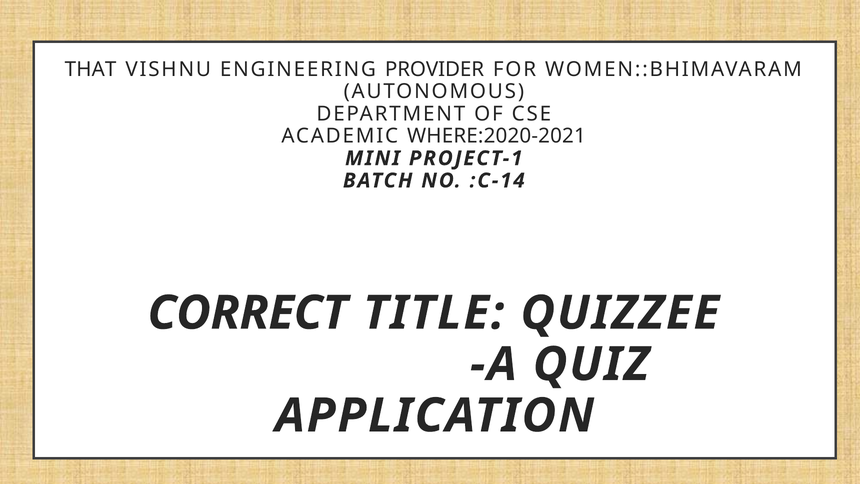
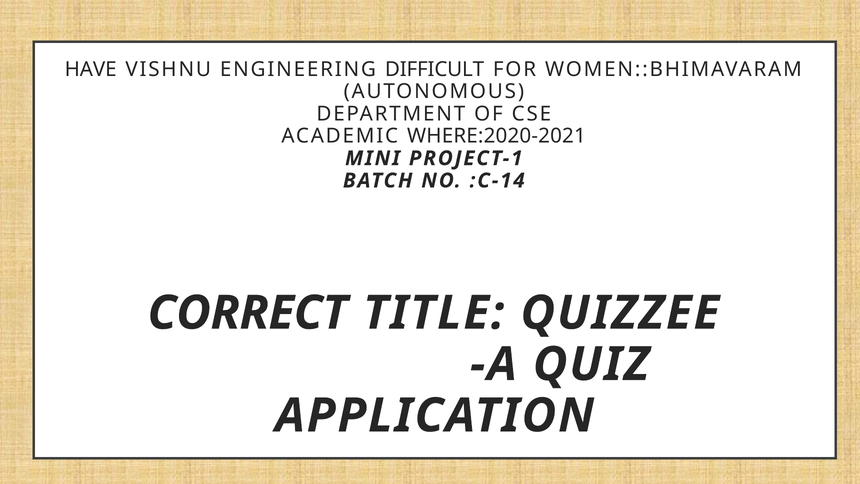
THAT: THAT -> HAVE (91, 69)
PROVIDER: PROVIDER -> DIFFICULT (435, 69)
